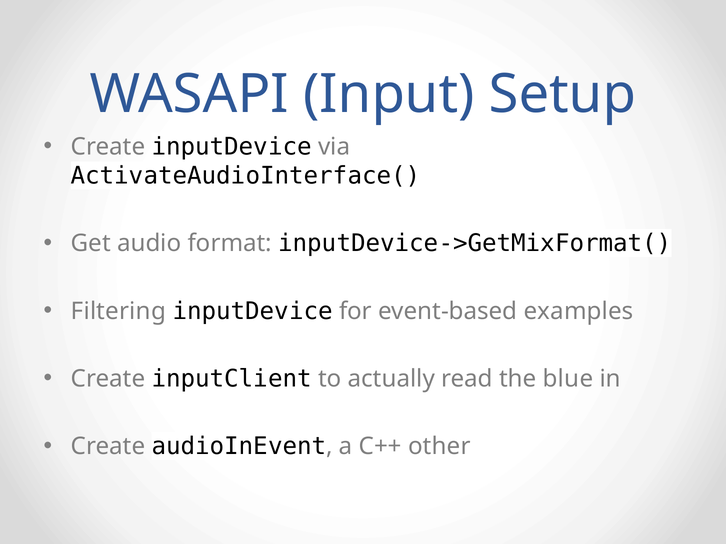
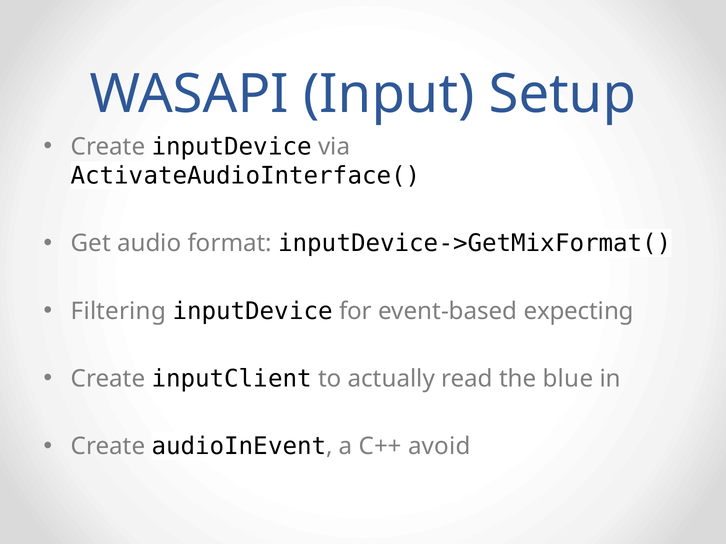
examples: examples -> expecting (579, 311)
other: other -> avoid (439, 447)
